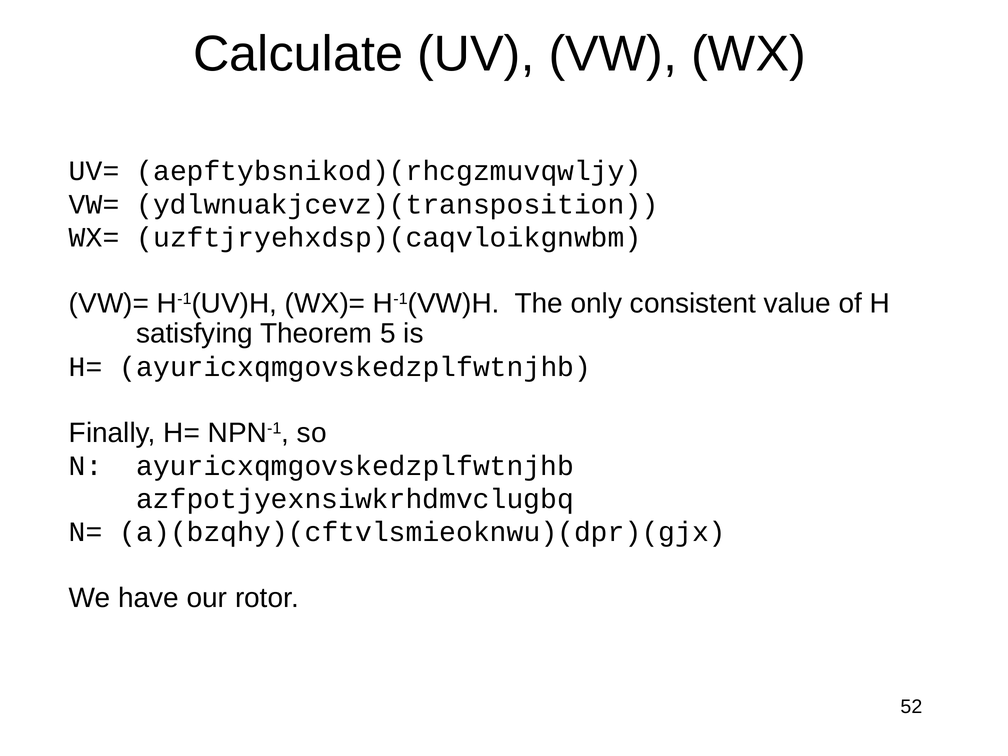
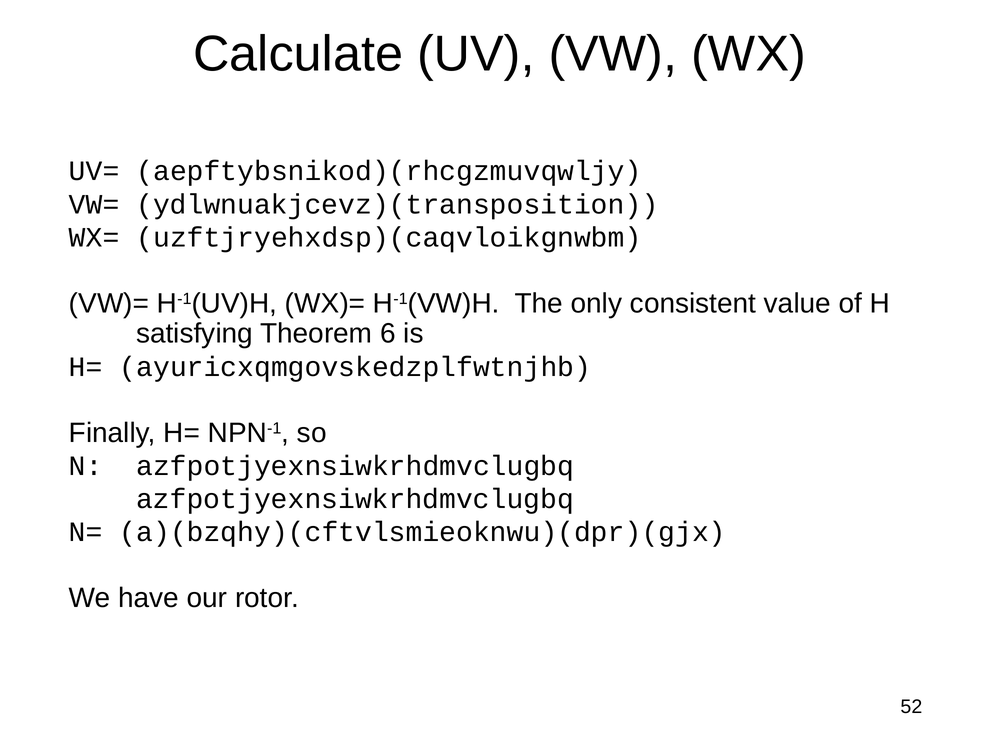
5: 5 -> 6 (388, 334)
N ayuricxqmgovskedzplfwtnjhb: ayuricxqmgovskedzplfwtnjhb -> azfpotjyexnsiwkrhdmvclugbq (355, 466)
